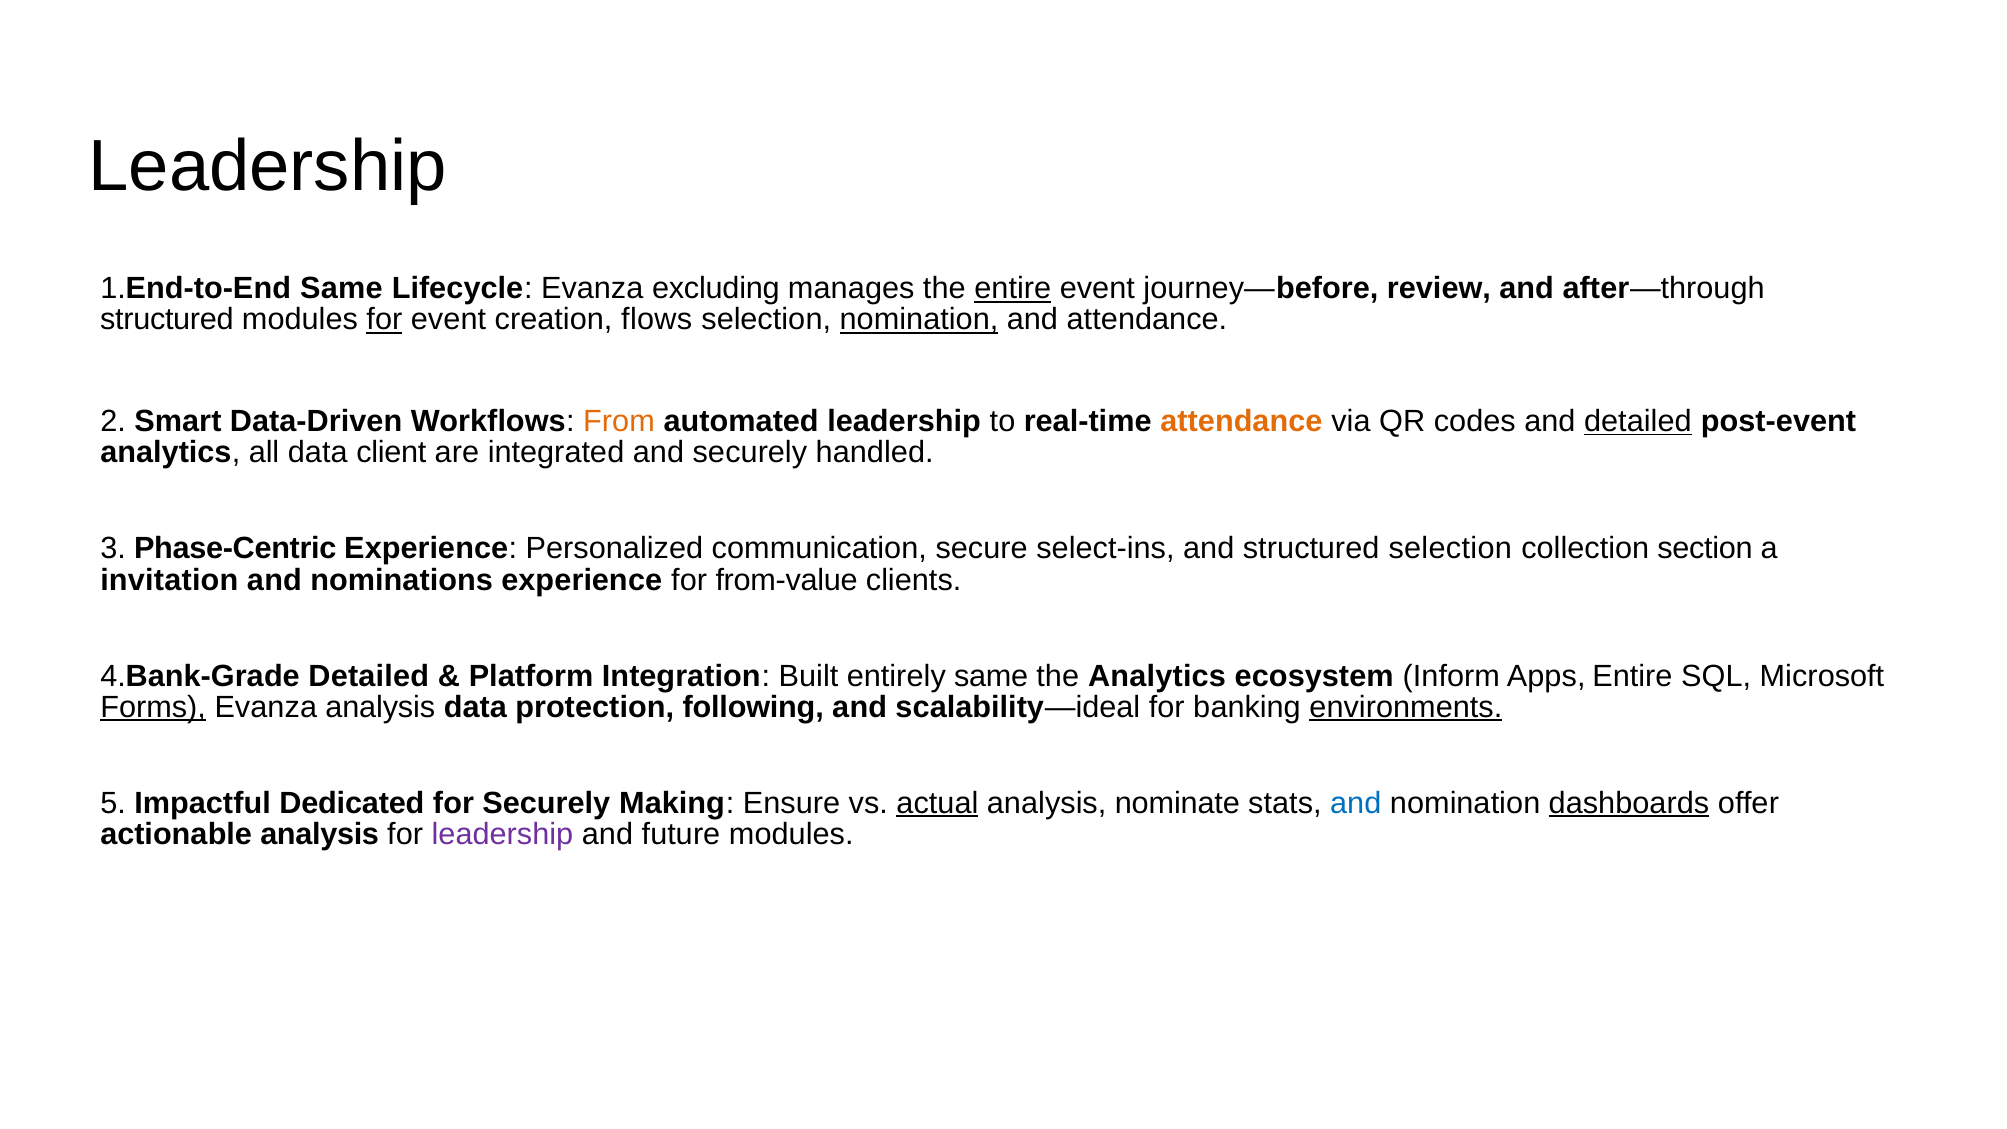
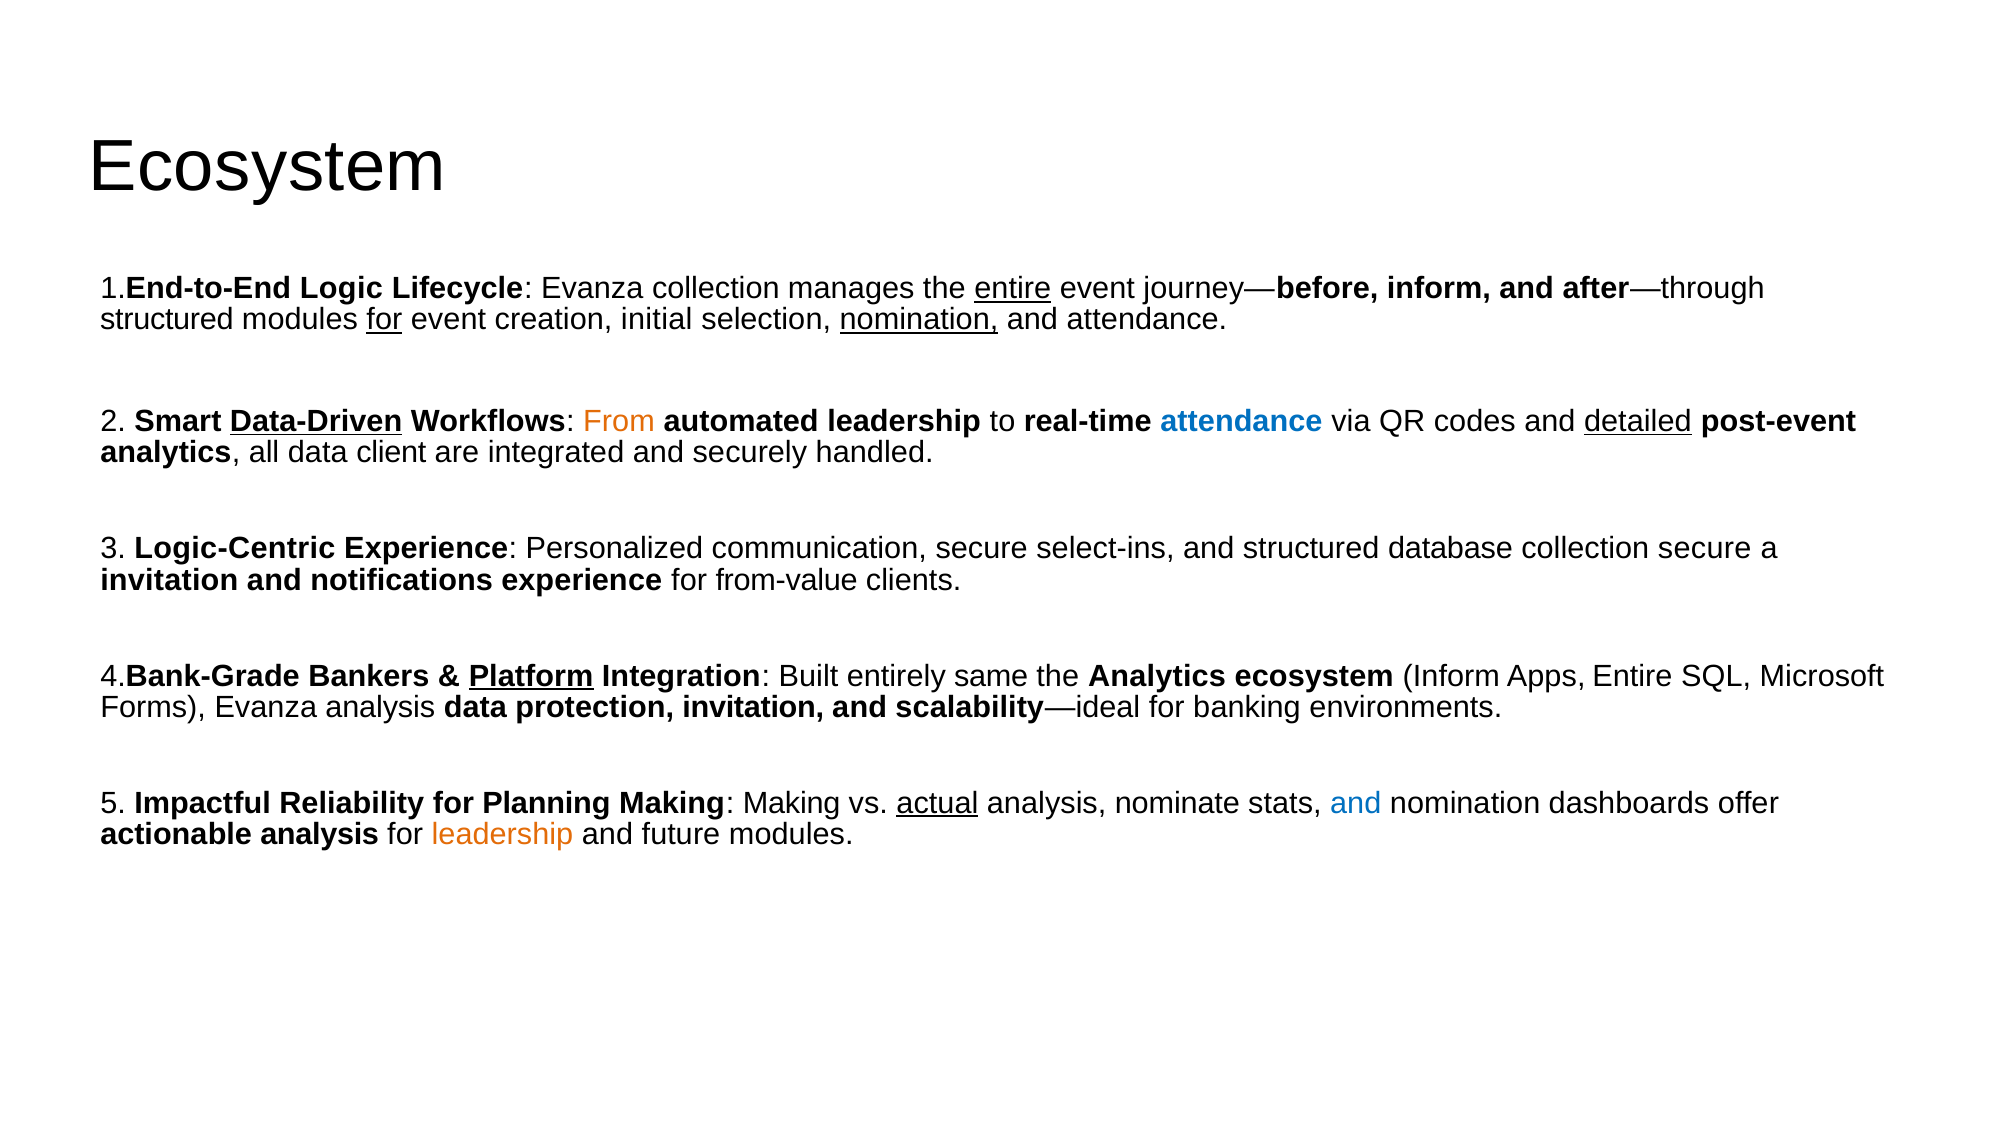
Leadership: Leadership -> Ecosystem (267, 166)
1.End-to-End Same: Same -> Logic (341, 288)
Evanza excluding: excluding -> collection (716, 288)
journey—before review: review -> inform (1439, 288)
flows: flows -> initial (657, 320)
Data-Driven underline: none -> present (316, 421)
attendance colour: orange -> blue (1241, 421)
Phase-Centric: Phase-Centric -> Logic-Centric (235, 549)
structured selection: selection -> database (1450, 549)
collection section: section -> secure (1705, 549)
nominations: nominations -> notifications (402, 580)
4.Bank-Grade Detailed: Detailed -> Bankers (369, 676)
Platform underline: none -> present (531, 676)
Forms underline: present -> none (153, 707)
protection following: following -> invitation (753, 707)
environments underline: present -> none (1406, 707)
Dedicated: Dedicated -> Reliability (352, 803)
for Securely: Securely -> Planning (546, 803)
Making Ensure: Ensure -> Making (792, 803)
dashboards underline: present -> none (1629, 803)
leadership colour: purple -> orange (502, 834)
